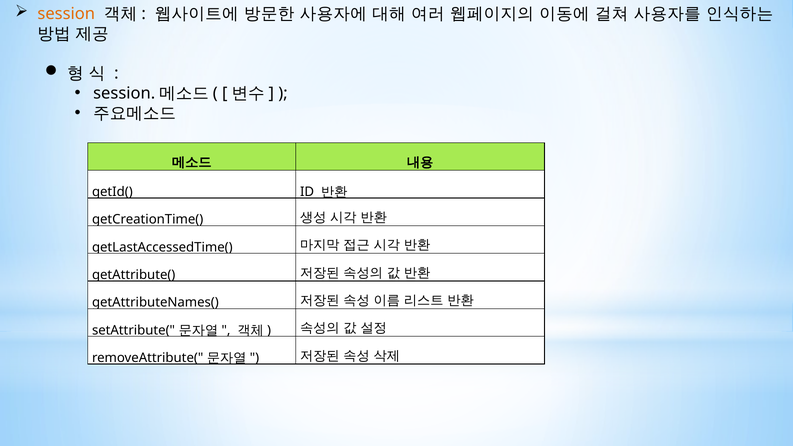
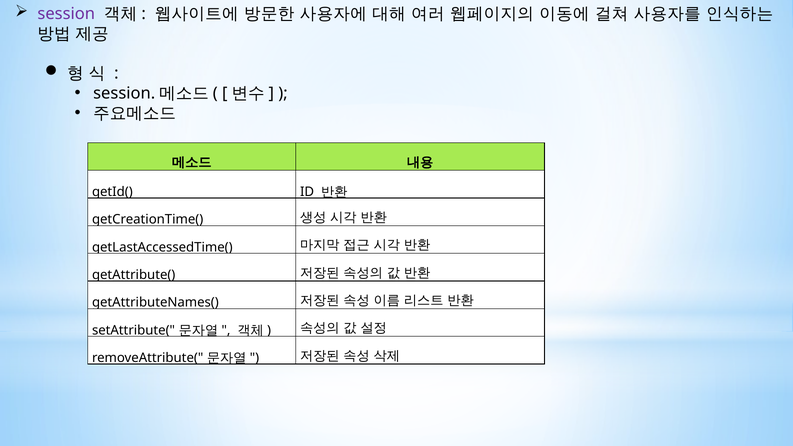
session colour: orange -> purple (66, 14)
